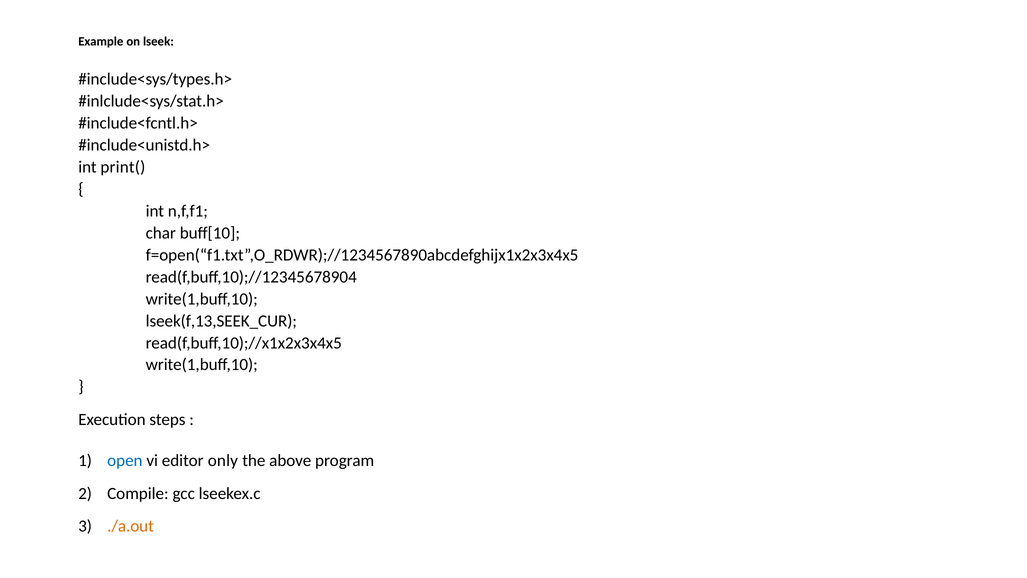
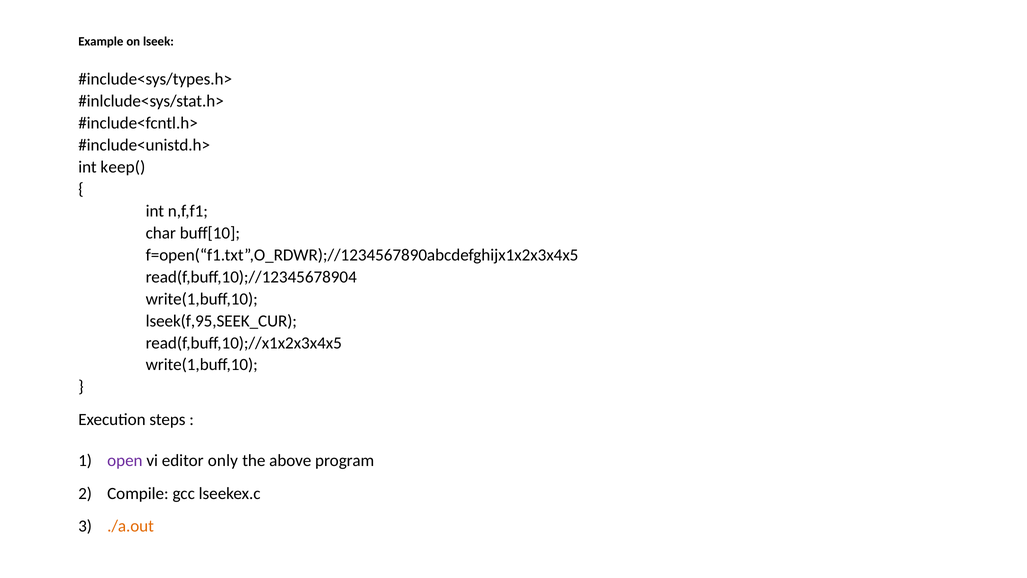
print(: print( -> keep( (123, 167)
lseek(f,13,SEEK_CUR: lseek(f,13,SEEK_CUR -> lseek(f,95,SEEK_CUR (221, 321)
open colour: blue -> purple (125, 460)
